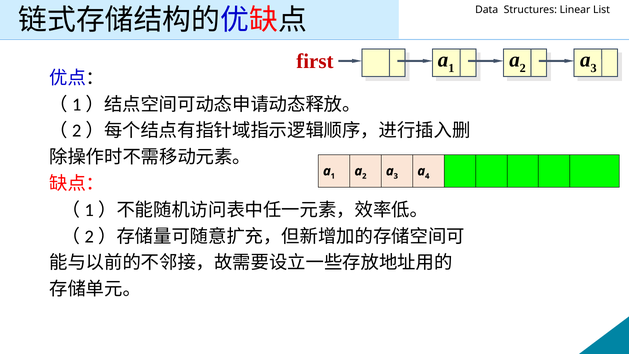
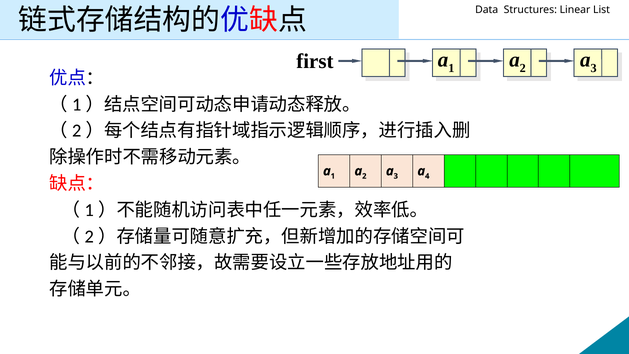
first colour: red -> black (315, 62)
